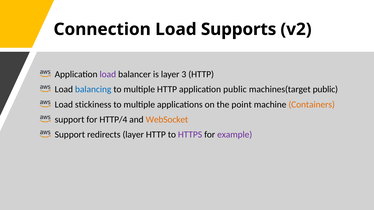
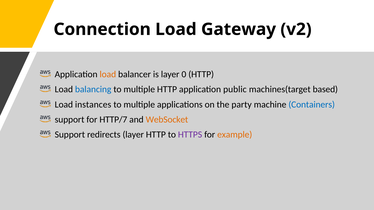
Supports: Supports -> Gateway (239, 29)
load colour: purple -> orange (108, 74)
3: 3 -> 0 (184, 74)
machines(target public: public -> based (325, 90)
stickiness: stickiness -> instances (93, 105)
point: point -> party (242, 105)
Containers colour: orange -> blue (312, 105)
HTTP/4: HTTP/4 -> HTTP/7 (113, 120)
example colour: purple -> orange (235, 135)
